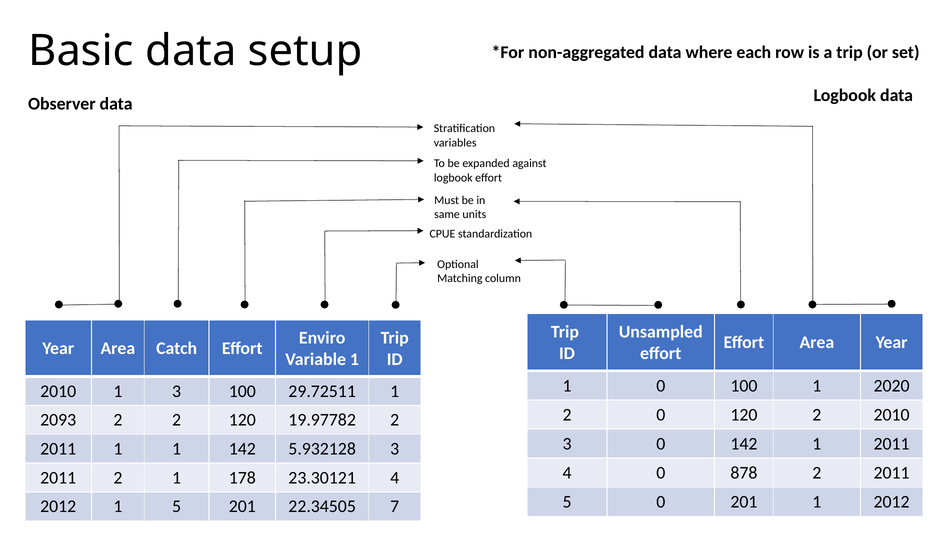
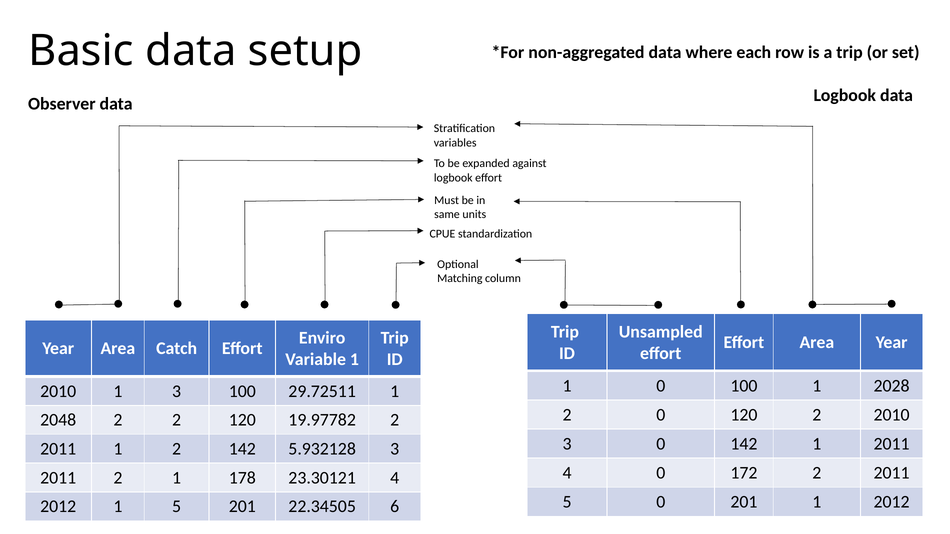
2020: 2020 -> 2028 (892, 386)
2093: 2093 -> 2048 (58, 420)
1 1: 1 -> 2 (177, 449)
878: 878 -> 172 (744, 473)
7: 7 -> 6 (395, 507)
